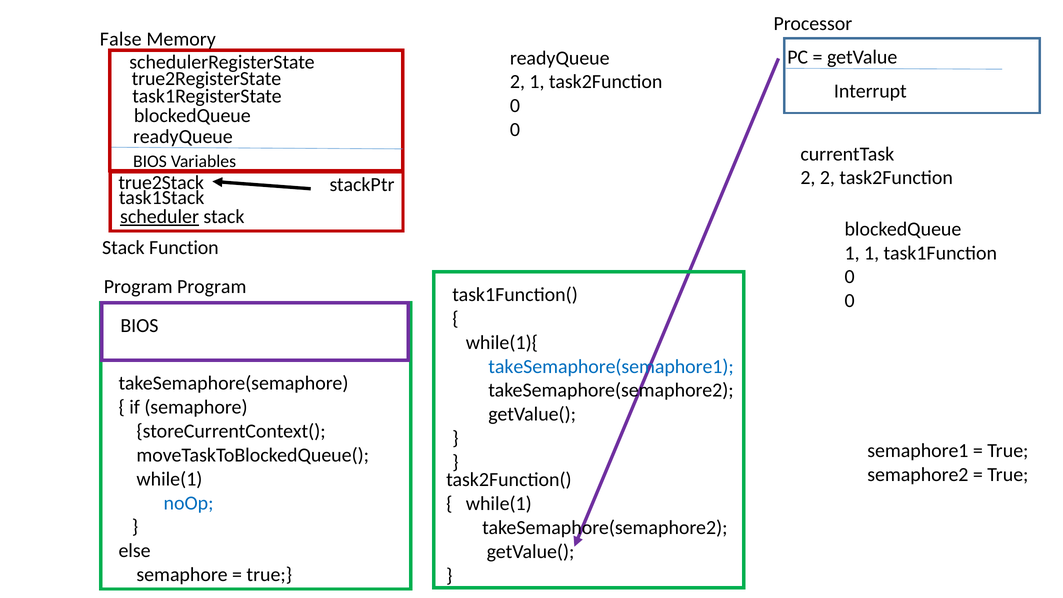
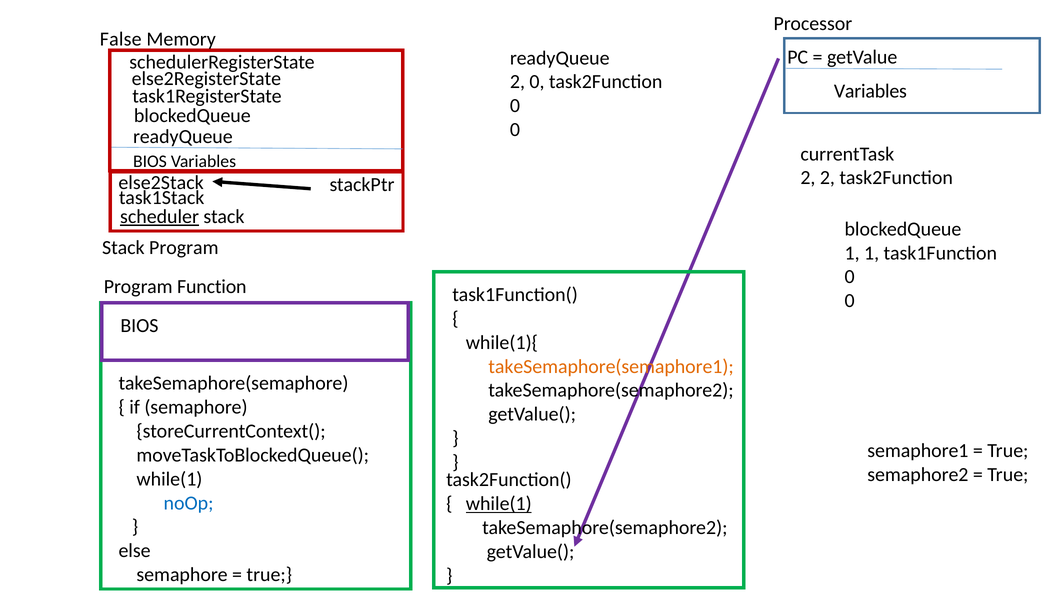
true2RegisterState: true2RegisterState -> else2RegisterState (206, 79)
2 1: 1 -> 0 (537, 82)
Interrupt: Interrupt -> Variables (870, 91)
true2Stack: true2Stack -> else2Stack (161, 183)
Stack Function: Function -> Program (184, 247)
Program Program: Program -> Function (212, 287)
takeSemaphore(semaphore1 colour: blue -> orange (611, 366)
while(1 underline: none -> present (499, 504)
